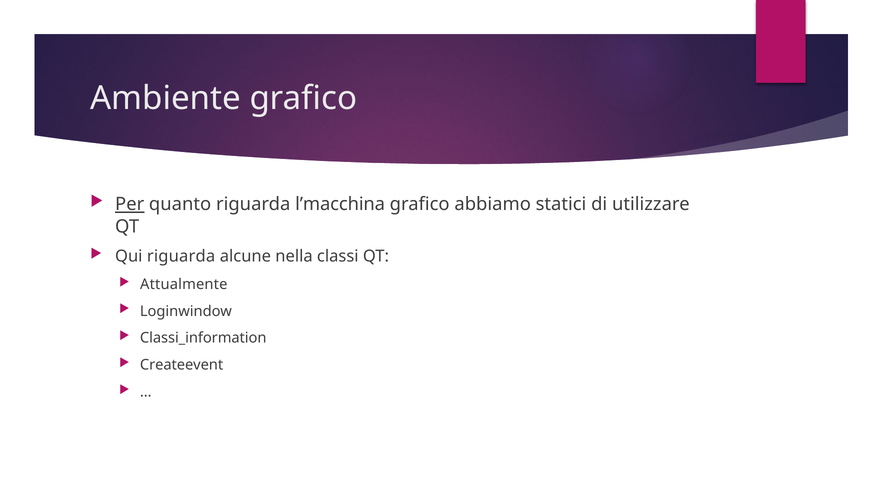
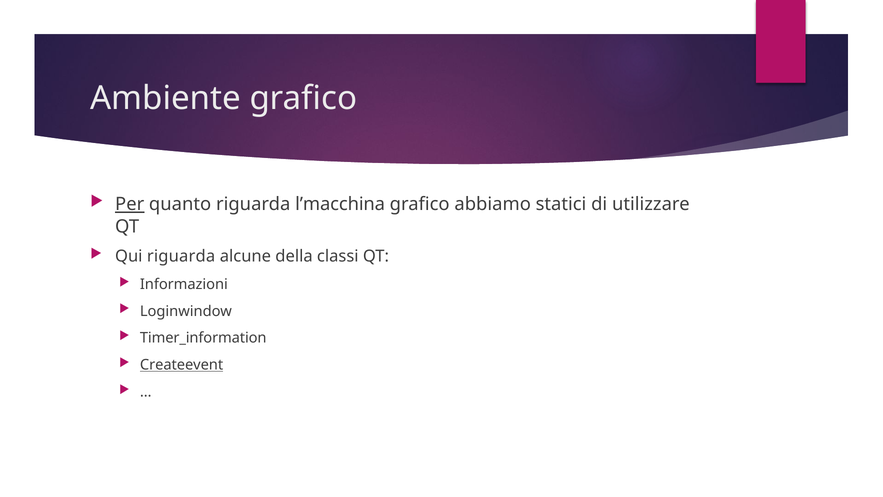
nella: nella -> della (294, 256)
Attualmente: Attualmente -> Informazioni (184, 284)
Classi_information: Classi_information -> Timer_information (203, 338)
Createevent underline: none -> present (182, 365)
